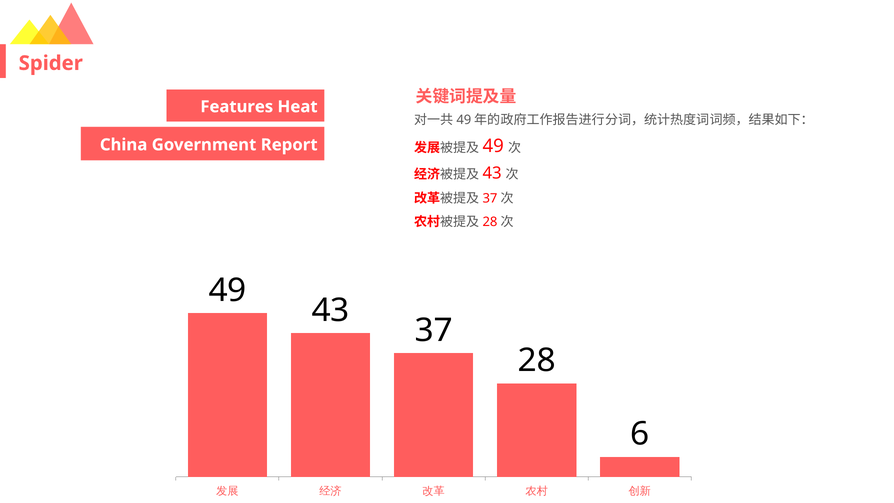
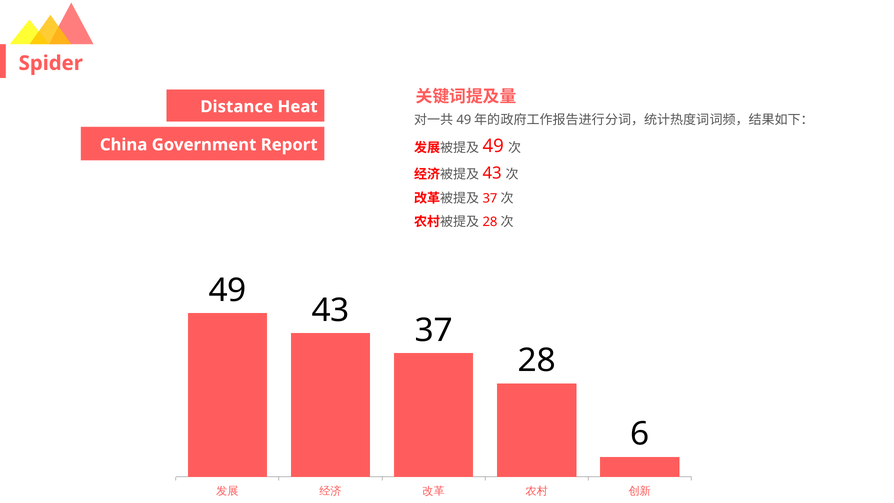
Features: Features -> Distance (237, 107)
